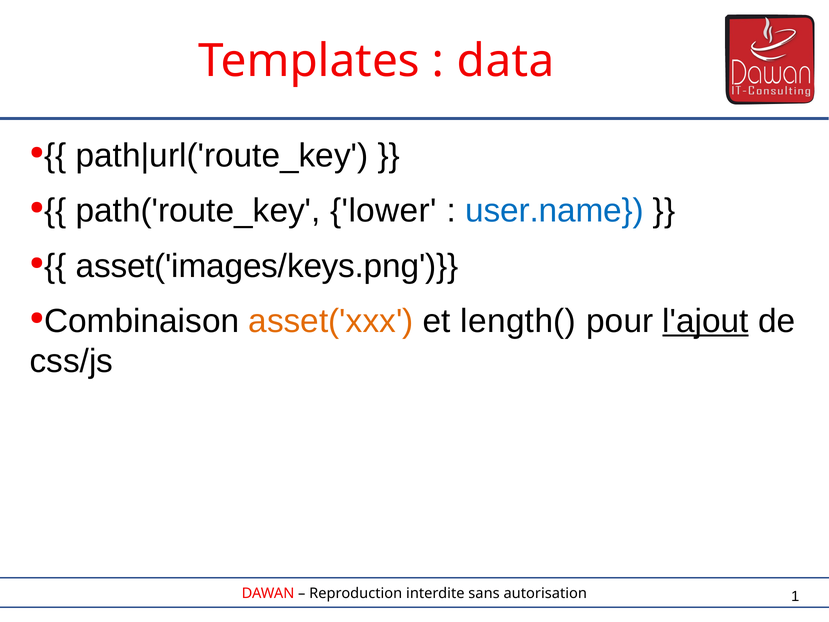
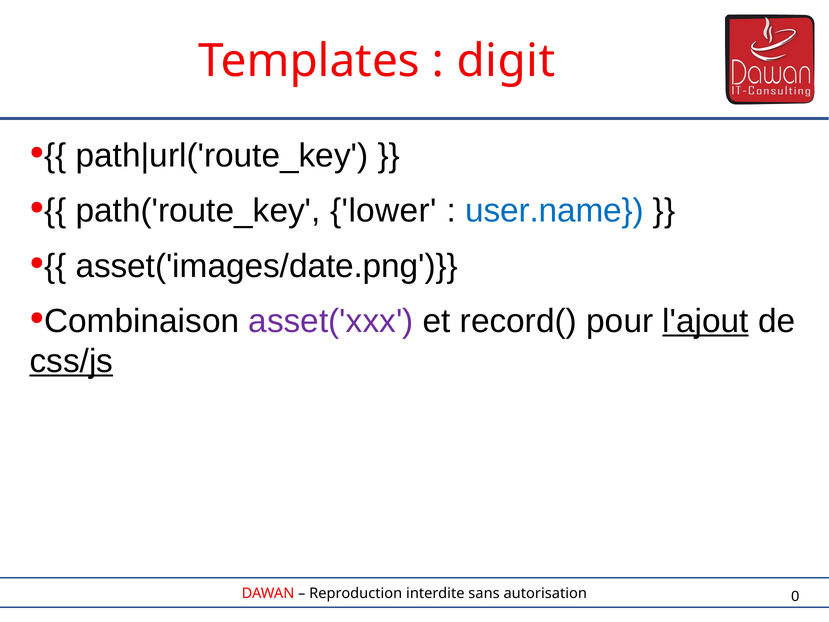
data: data -> digit (506, 61)
asset('images/keys.png: asset('images/keys.png -> asset('images/date.png (267, 266)
asset('xxx colour: orange -> purple (331, 321)
length(: length( -> record( (518, 321)
css/js underline: none -> present (71, 361)
1: 1 -> 0 (795, 596)
